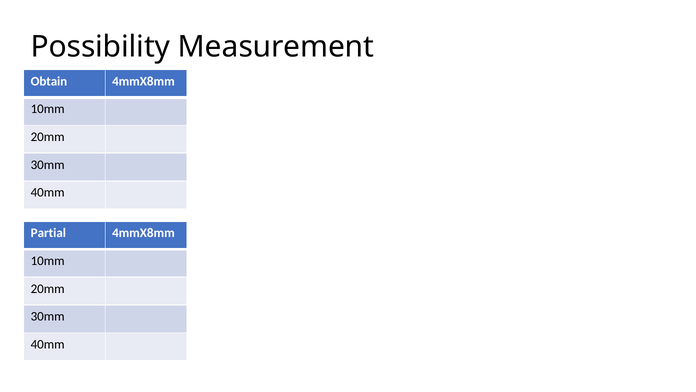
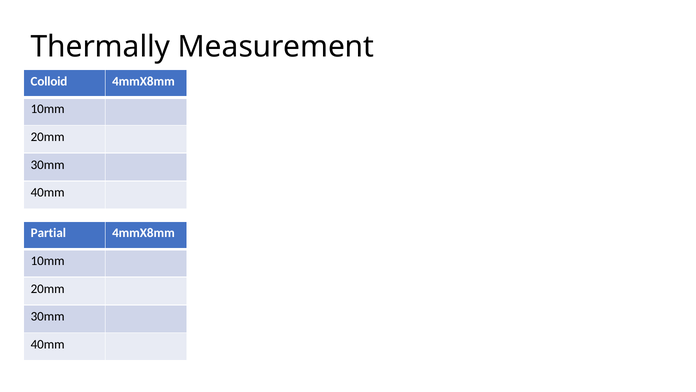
Possibility: Possibility -> Thermally (100, 47)
Obtain: Obtain -> Colloid (49, 81)
